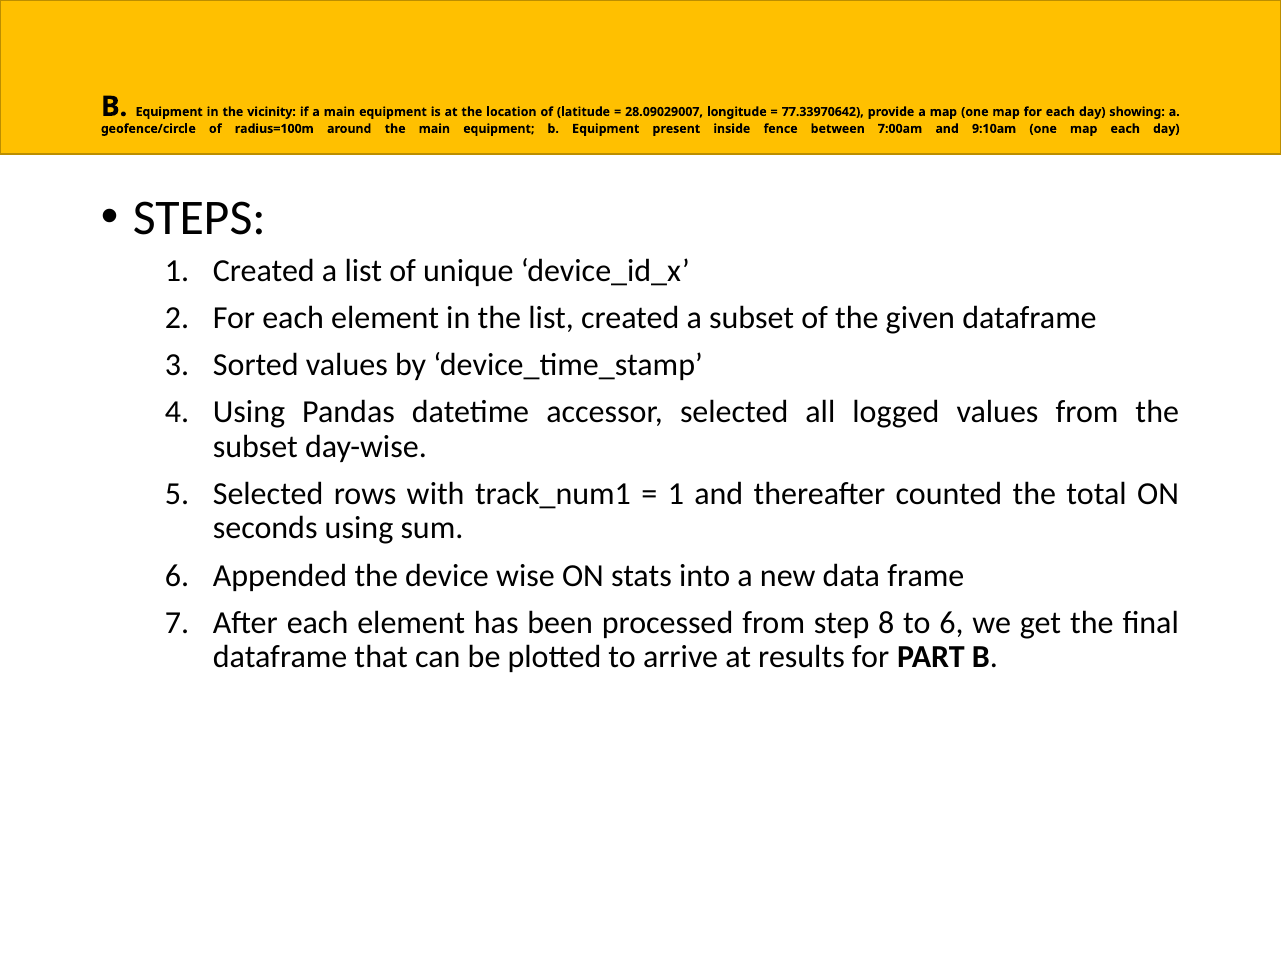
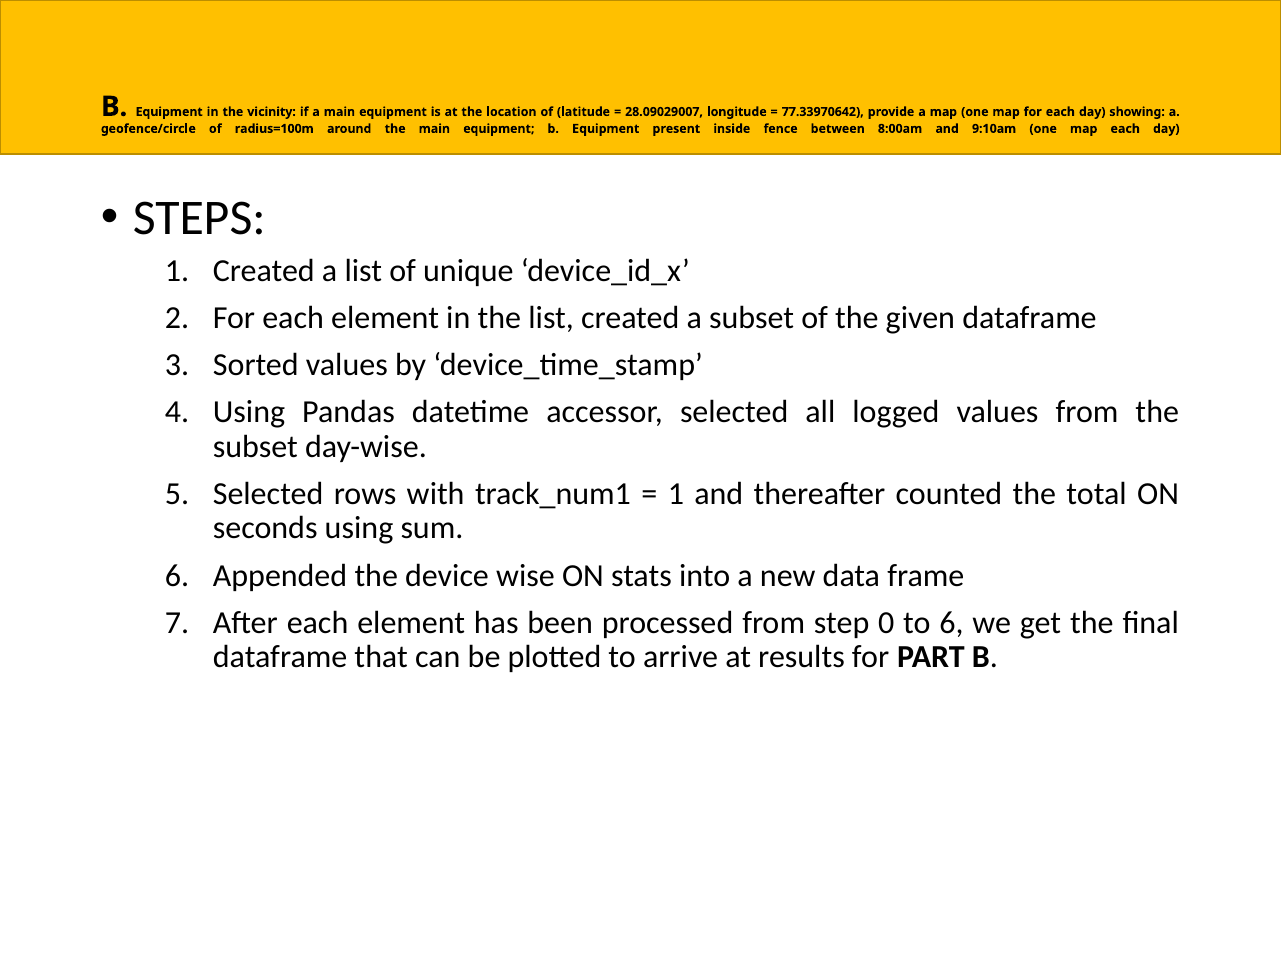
7:00am: 7:00am -> 8:00am (900, 129)
8: 8 -> 0 (886, 622)
